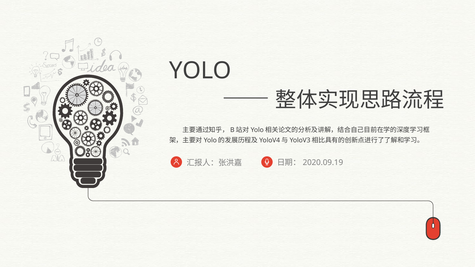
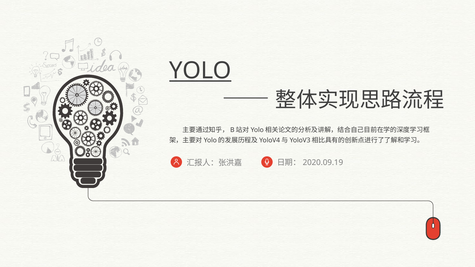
YOLO underline: none -> present (200, 71)
